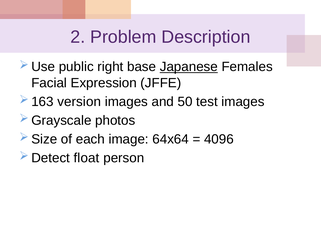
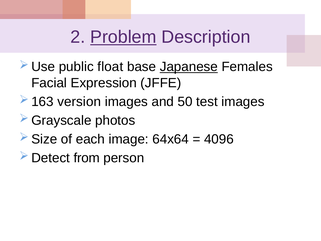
Problem underline: none -> present (123, 37)
right: right -> float (110, 67)
float: float -> from (87, 158)
